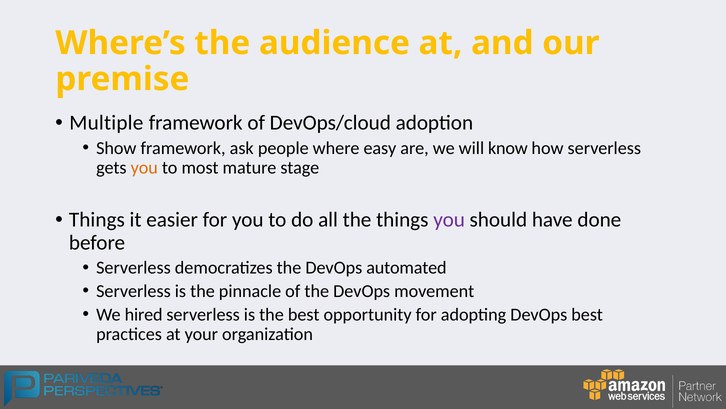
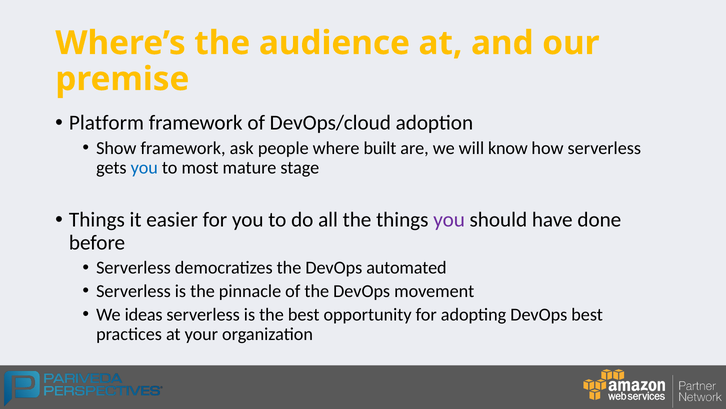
Multiple: Multiple -> Platform (106, 123)
easy: easy -> built (380, 148)
you colour: orange -> blue (144, 167)
hired: hired -> ideas (144, 314)
